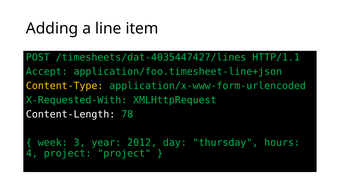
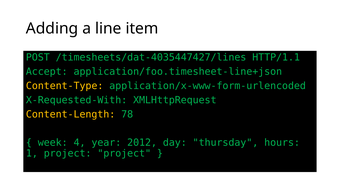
Content-Length colour: white -> yellow (71, 114)
3: 3 -> 4 (80, 143)
4: 4 -> 1 (32, 154)
